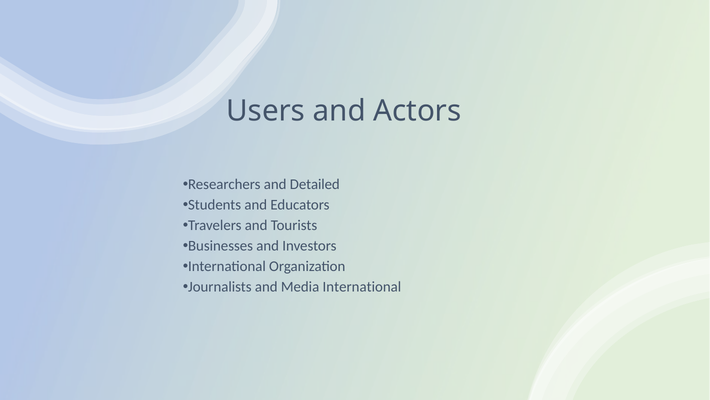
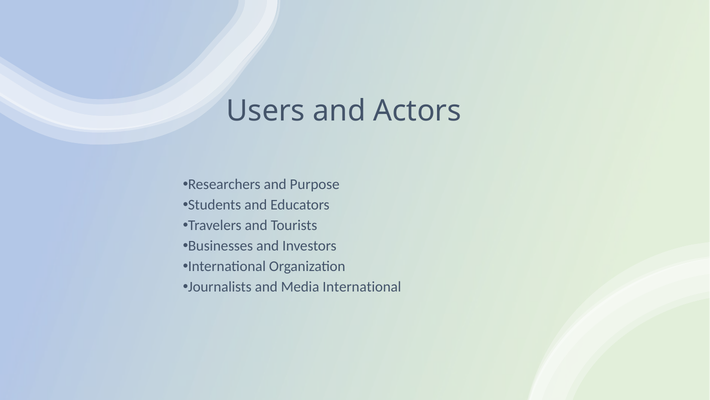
Detailed: Detailed -> Purpose (315, 184)
